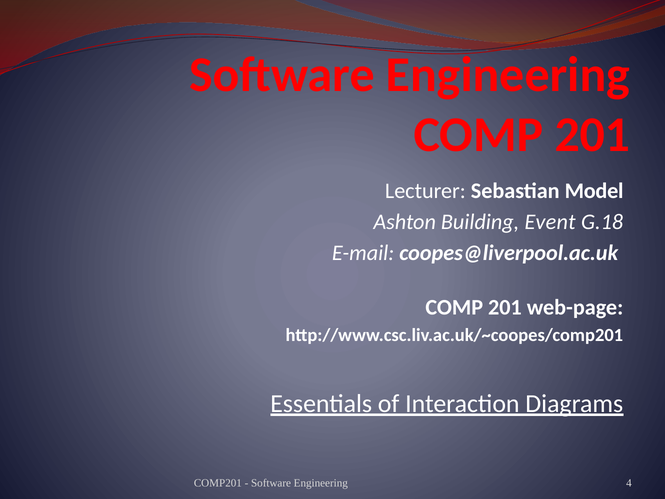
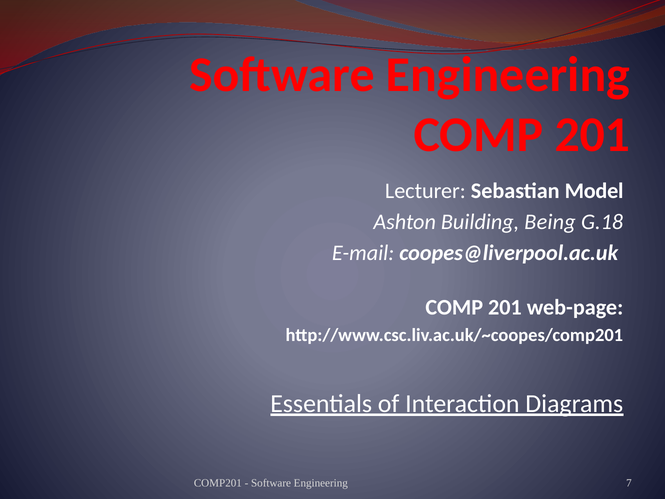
Event: Event -> Being (550, 222)
4: 4 -> 7 (629, 483)
